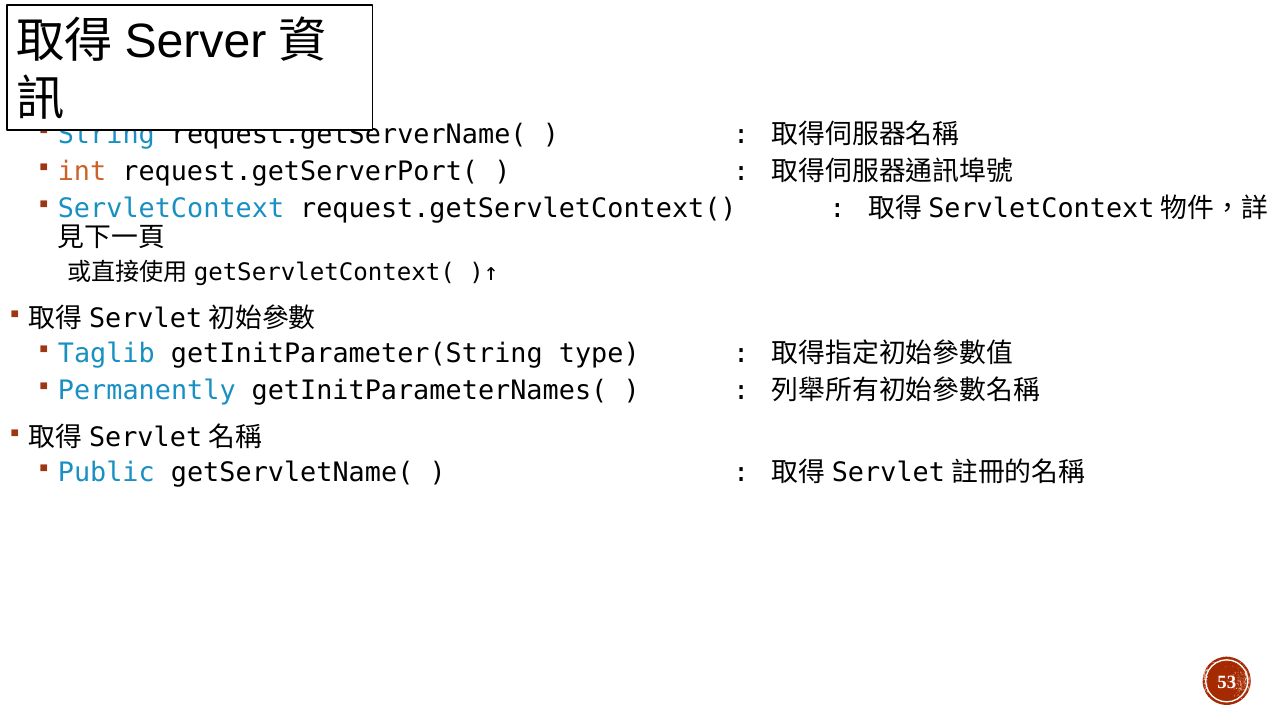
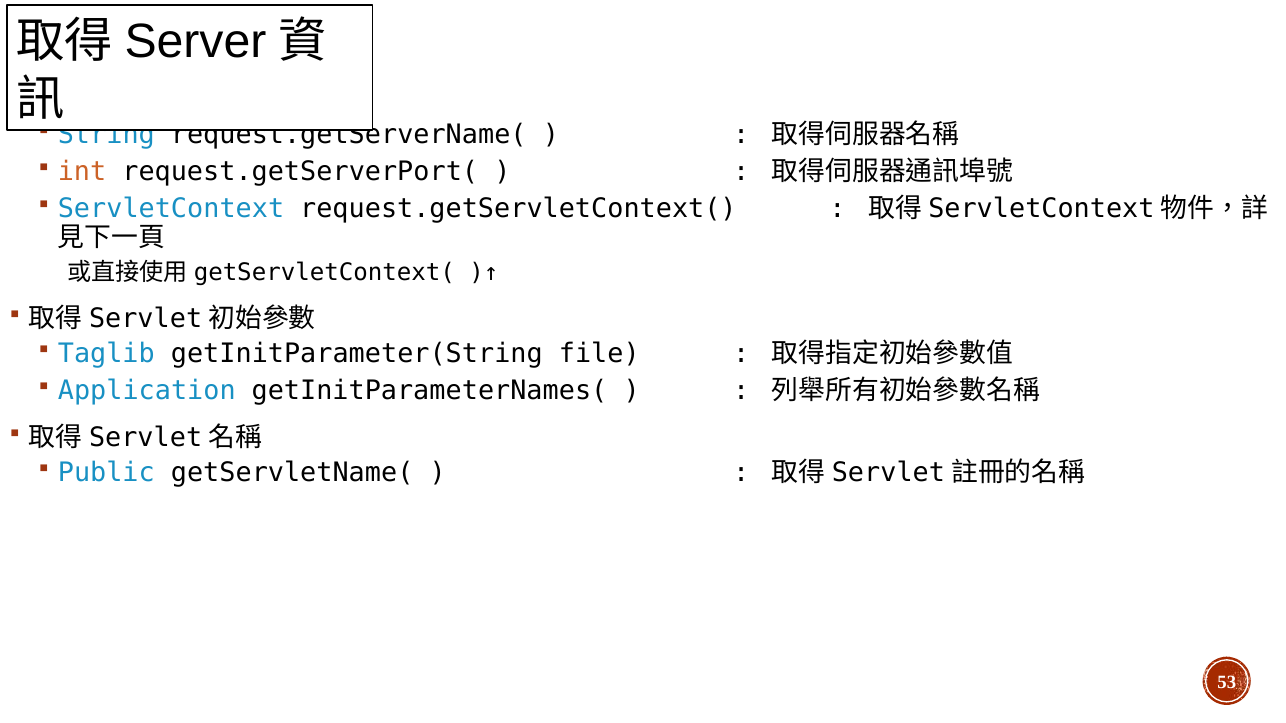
type: type -> file (599, 353)
Permanently: Permanently -> Application (147, 390)
